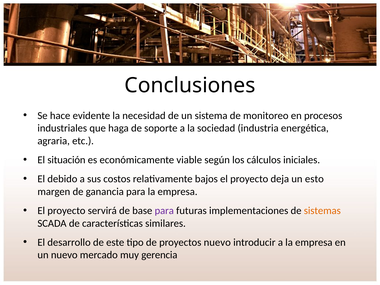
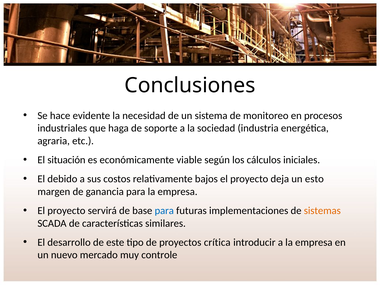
para colour: purple -> blue (164, 211)
proyectos nuevo: nuevo -> crítica (217, 242)
gerencia: gerencia -> controle (159, 255)
